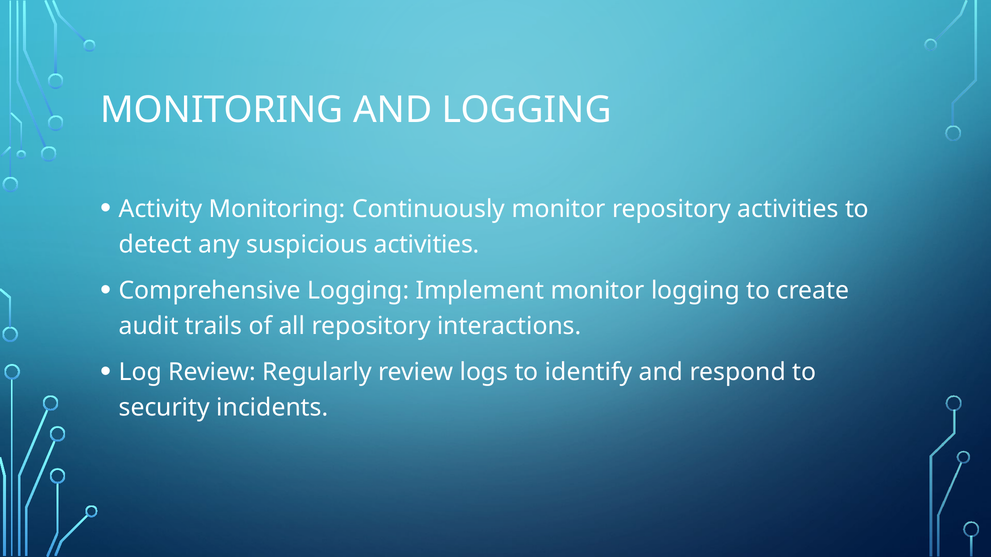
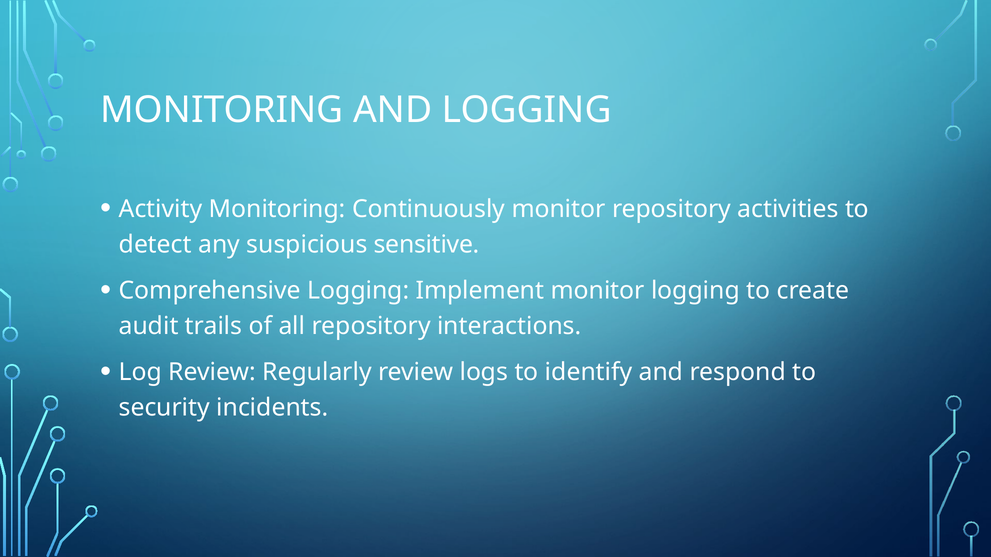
suspicious activities: activities -> sensitive (427, 245)
